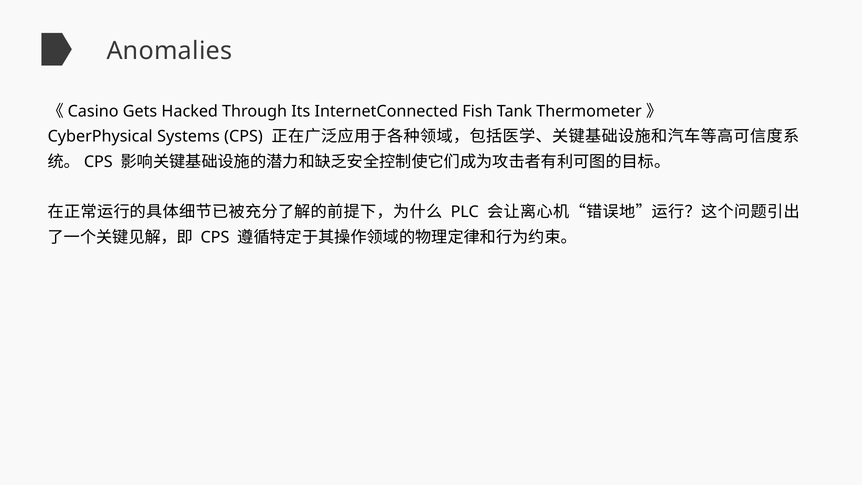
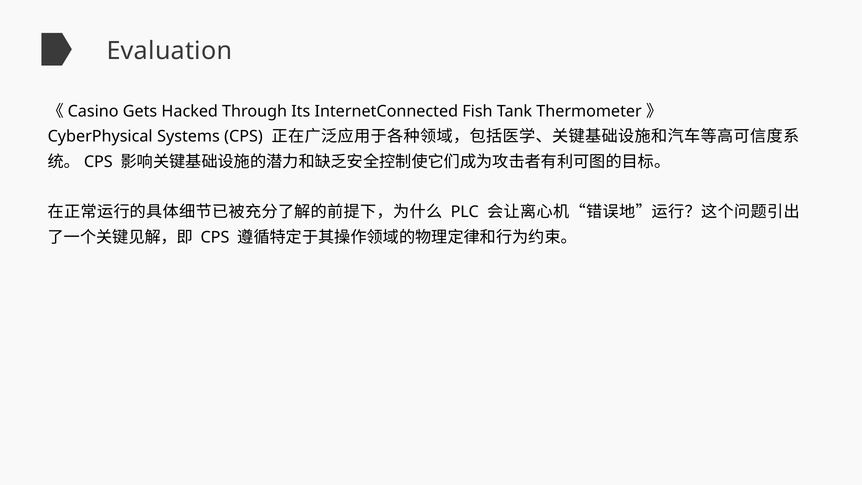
Anomalies: Anomalies -> Evaluation (169, 51)
